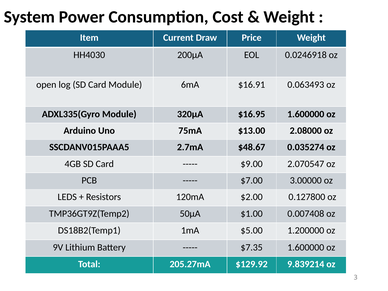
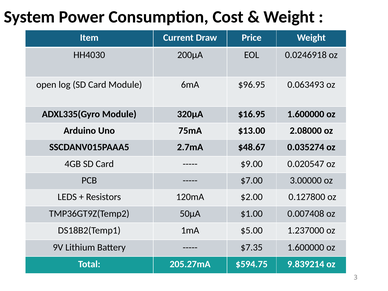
$16.91: $16.91 -> $96.95 (252, 85)
2.070547: 2.070547 -> 0.020547 (306, 164)
1.200000: 1.200000 -> 1.237000 (306, 230)
$129.92: $129.92 -> $594.75 (252, 264)
